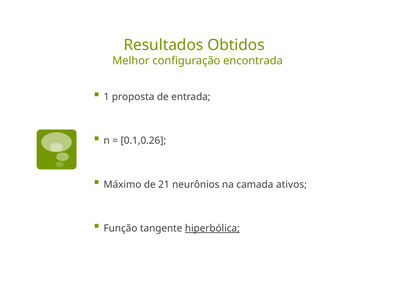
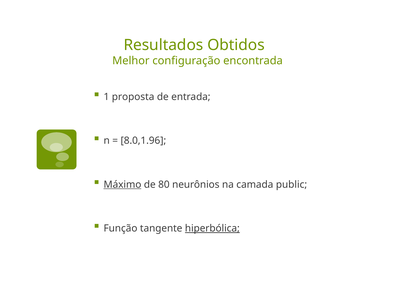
0.1,0.26: 0.1,0.26 -> 8.0,1.96 (143, 140)
Máximo underline: none -> present (122, 184)
21: 21 -> 80 (164, 184)
ativos: ativos -> public (292, 184)
